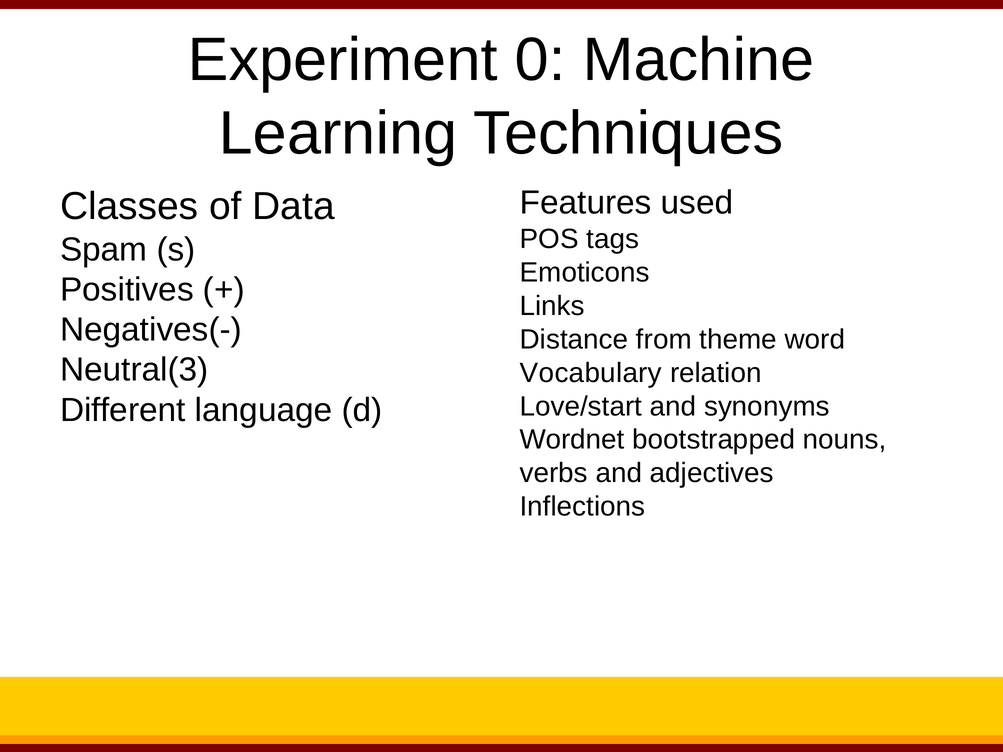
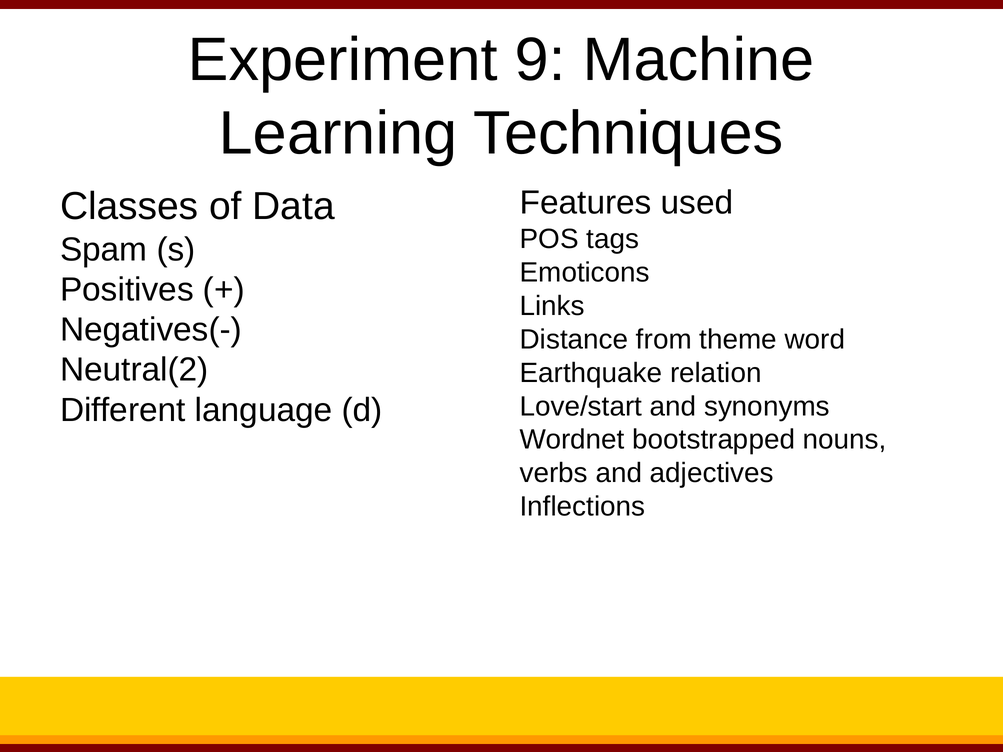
0: 0 -> 9 (540, 60)
Neutral(3: Neutral(3 -> Neutral(2 (134, 370)
Vocabulary: Vocabulary -> Earthquake (591, 373)
